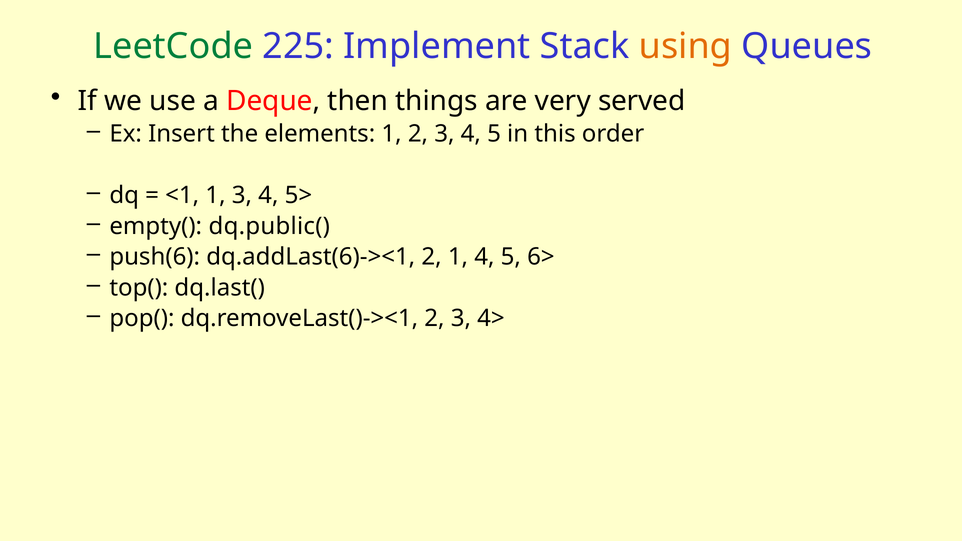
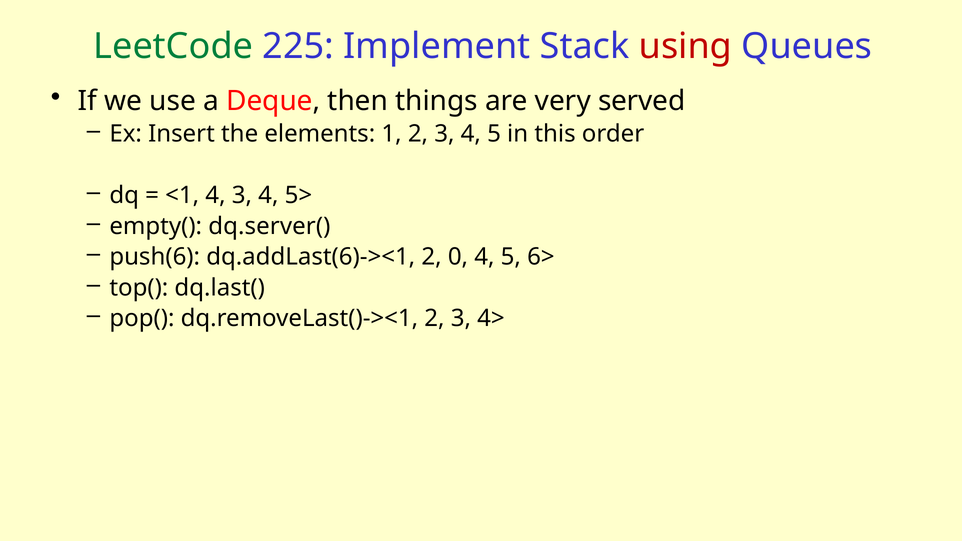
using colour: orange -> red (685, 47)
<1 1: 1 -> 4 (215, 195)
dq.public(: dq.public( -> dq.server( (269, 226)
2 1: 1 -> 0 (458, 257)
